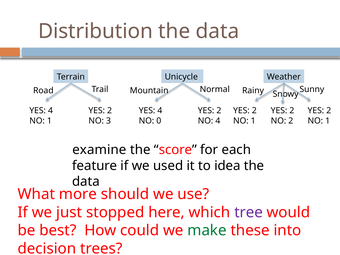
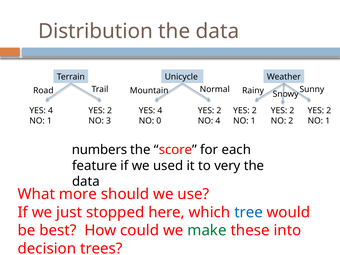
examine: examine -> numbers (100, 150)
idea: idea -> very (227, 166)
tree colour: purple -> blue (249, 212)
